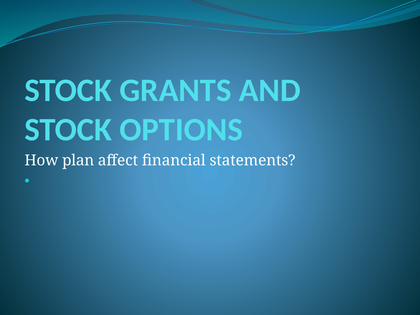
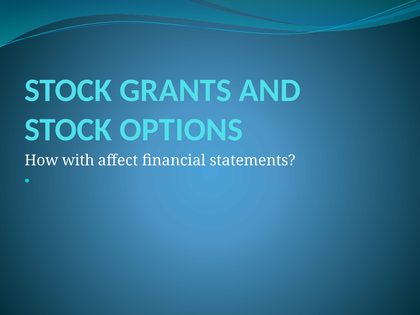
plan: plan -> with (78, 161)
